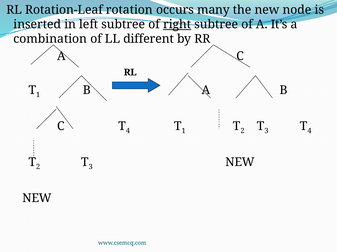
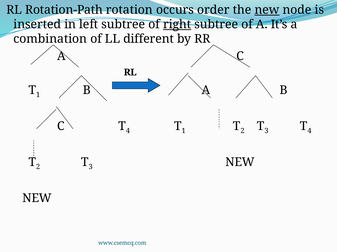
Rotation-Leaf: Rotation-Leaf -> Rotation-Path (64, 10)
many: many -> order (213, 10)
new underline: none -> present (267, 10)
